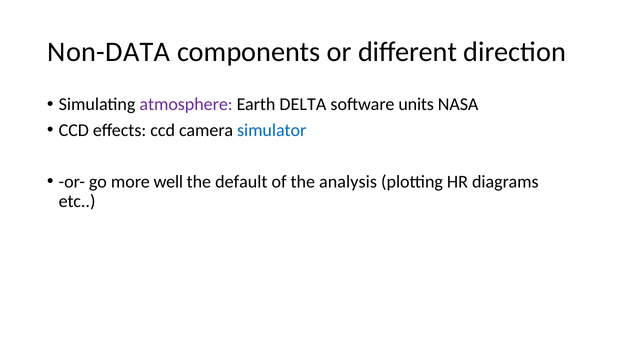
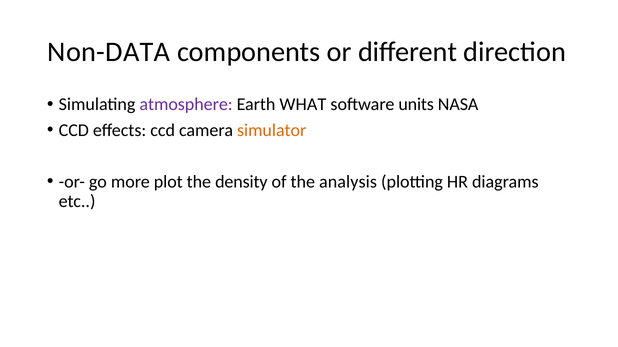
DELTA: DELTA -> WHAT (303, 104)
simulator colour: blue -> orange (272, 130)
well: well -> plot (168, 182)
default: default -> density (241, 182)
